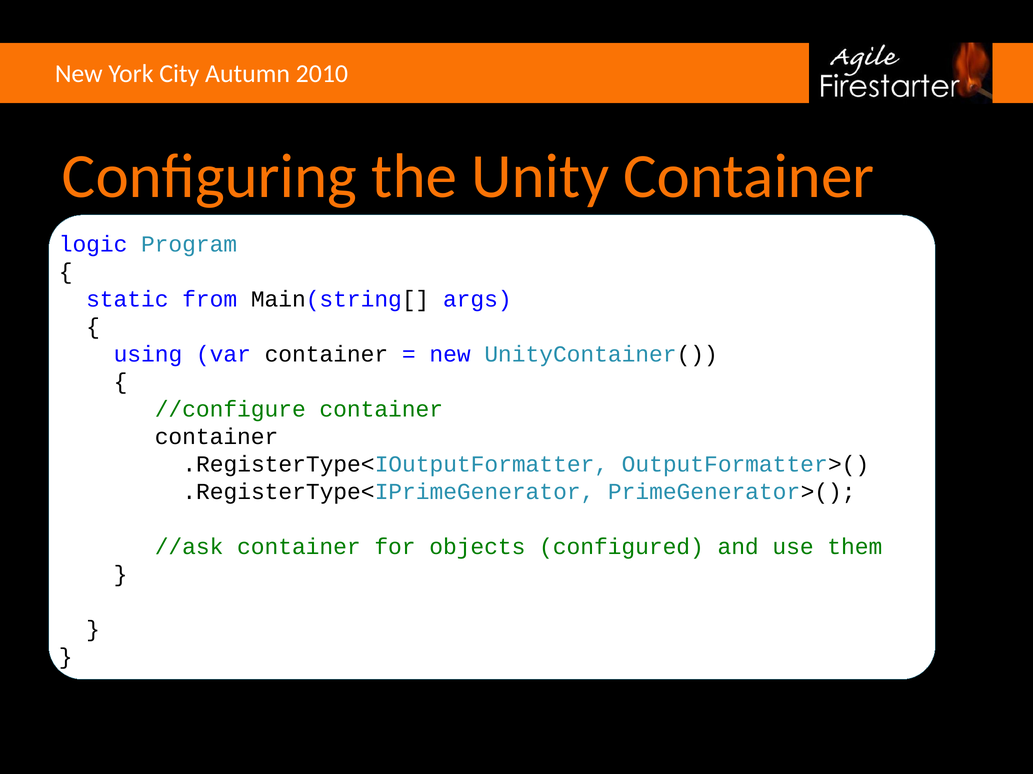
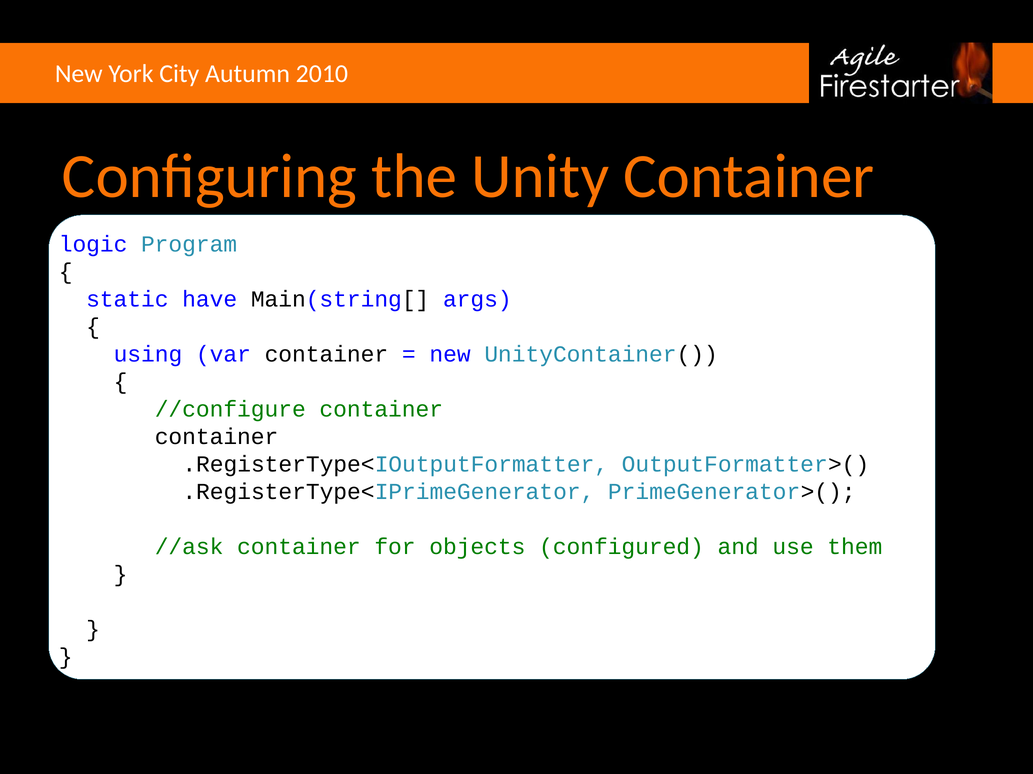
from: from -> have (210, 299)
